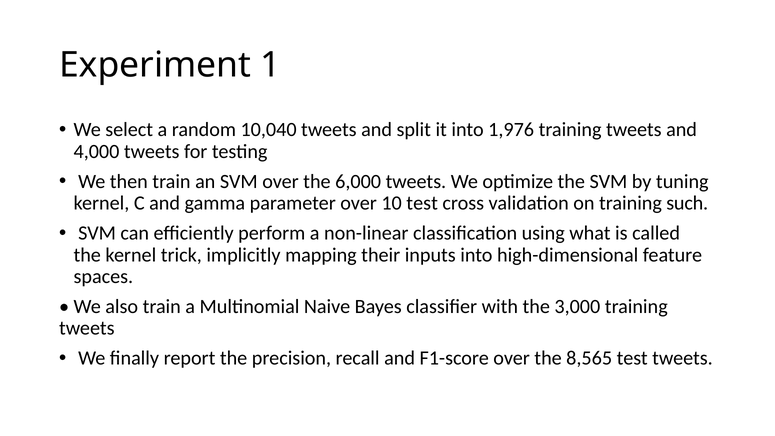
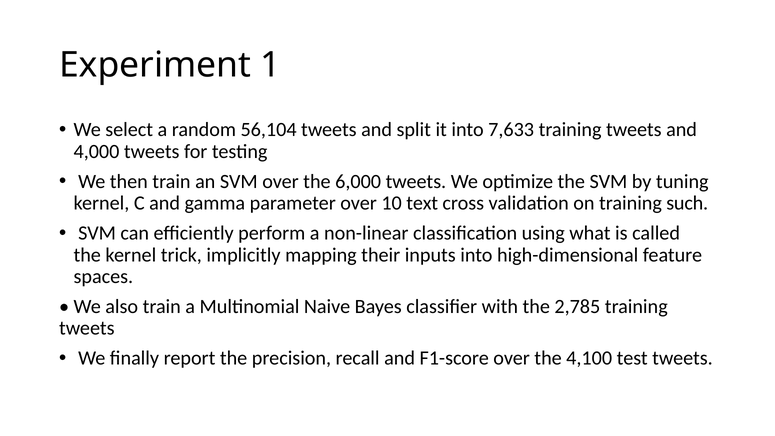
10,040: 10,040 -> 56,104 (269, 130)
1,976: 1,976 -> 7,633 (511, 130)
10 test: test -> text (422, 203)
3,000: 3,000 -> 2,785 (577, 306)
8,565: 8,565 -> 4,100 (589, 358)
